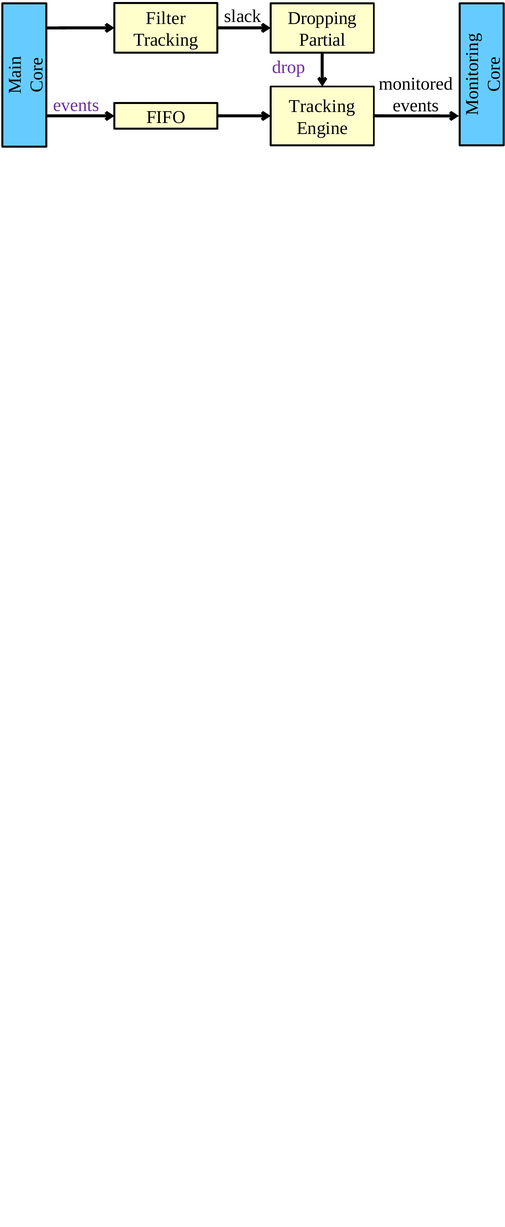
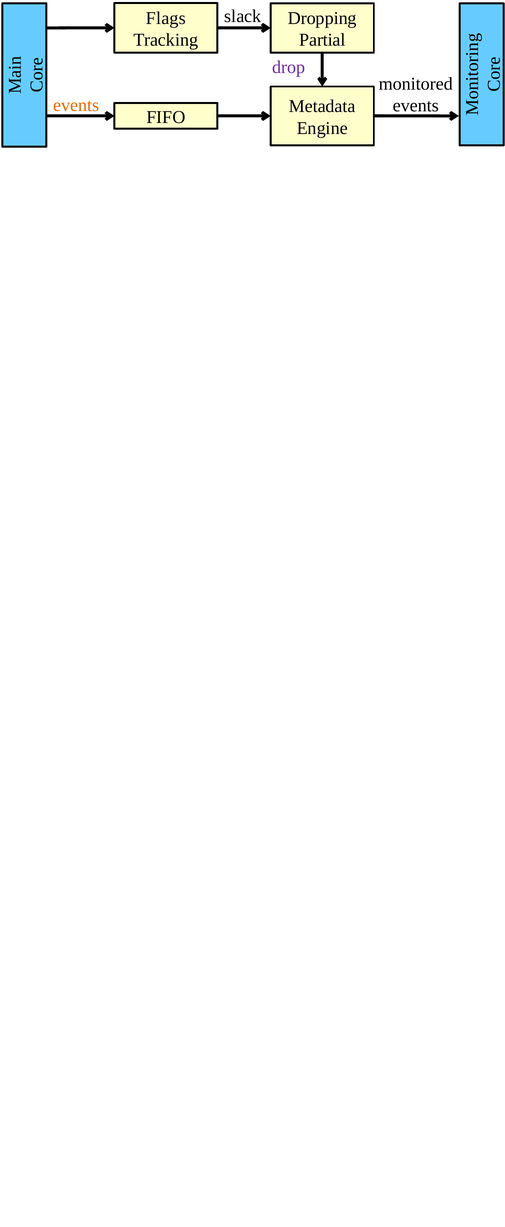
Filter: Filter -> Flags (166, 18)
events colour: purple -> orange (76, 105)
Tracking: Tracking -> Metadata (322, 106)
